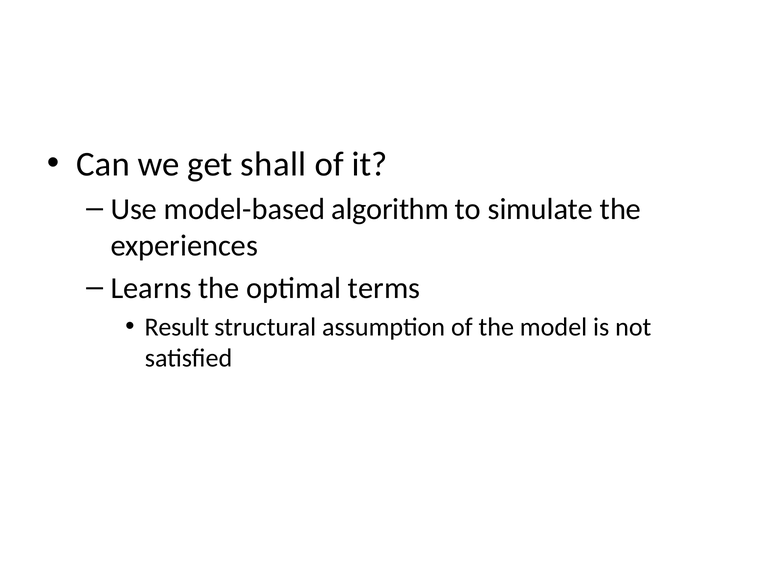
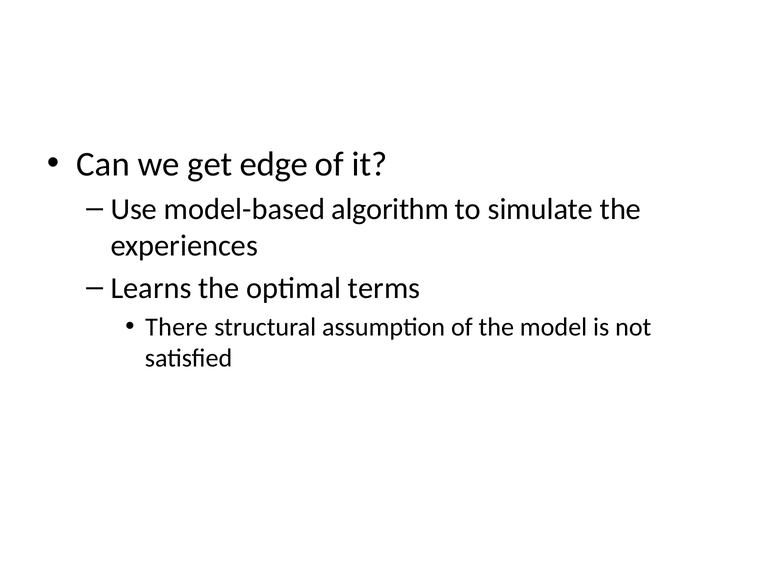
shall: shall -> edge (274, 164)
Result: Result -> There (177, 327)
